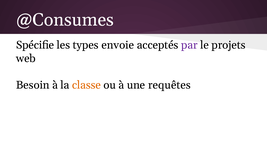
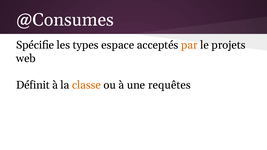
envoie: envoie -> espace (118, 45)
par colour: purple -> orange (189, 45)
Besoin: Besoin -> Définit (33, 85)
